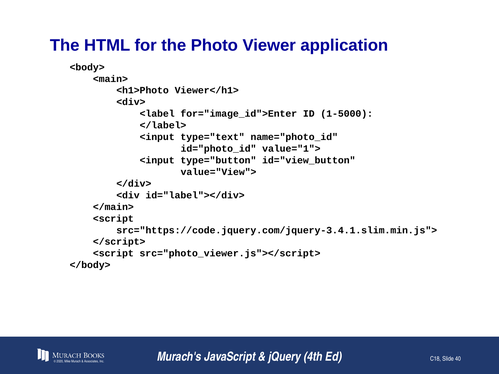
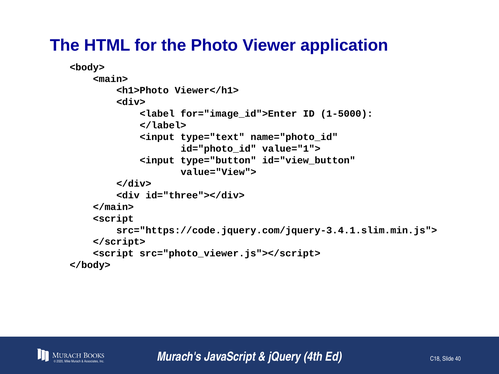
id="label"></div>: id="label"></div> -> id="three"></div> (195, 195)
